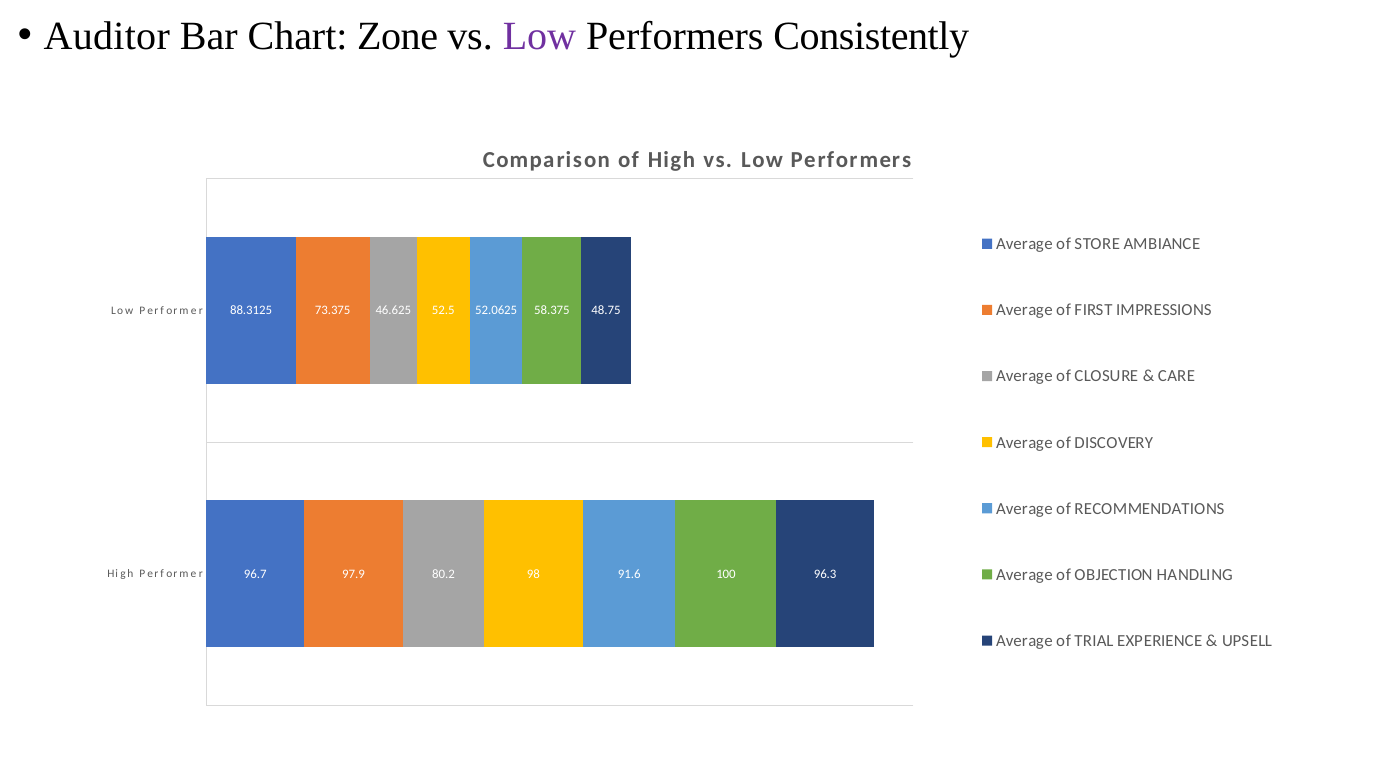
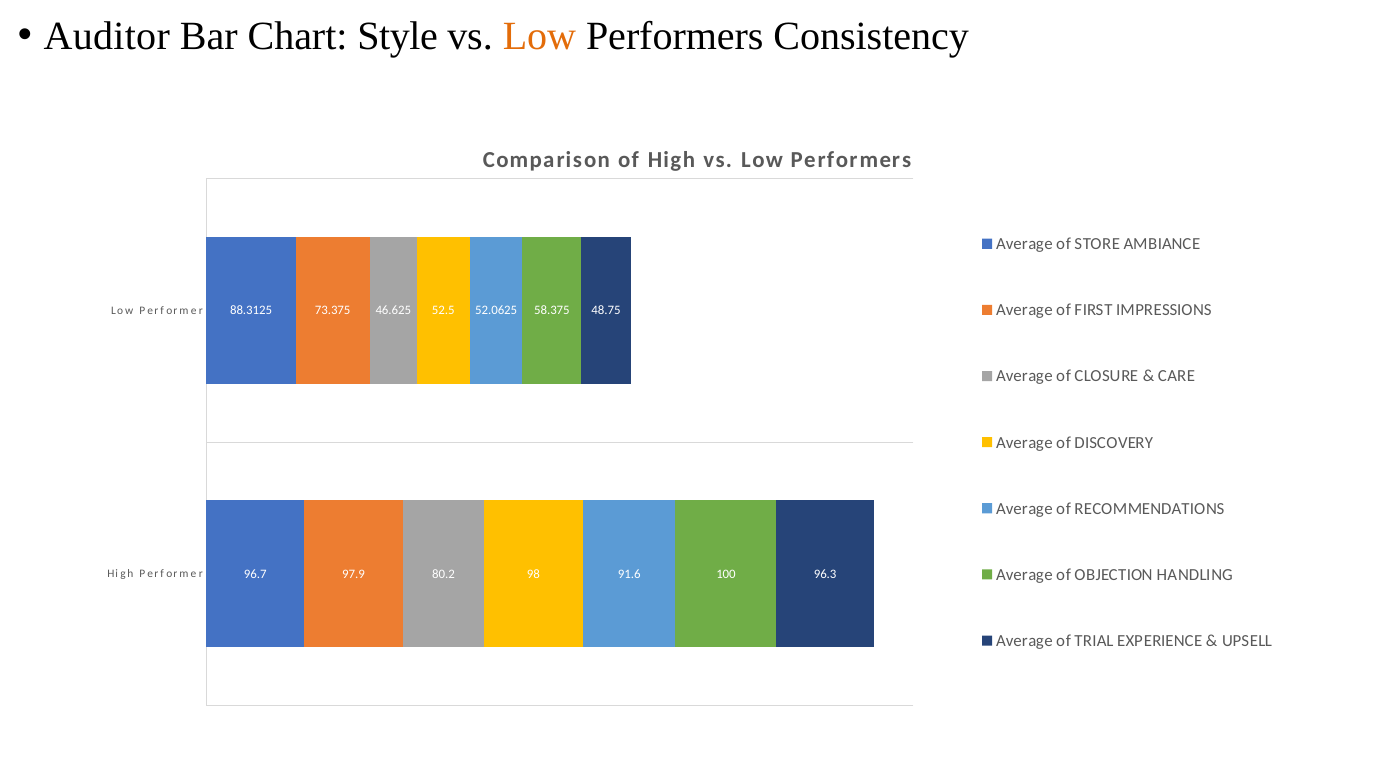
Zone: Zone -> Style (398, 36)
Low colour: purple -> orange (539, 36)
Consistently: Consistently -> Consistency (871, 36)
